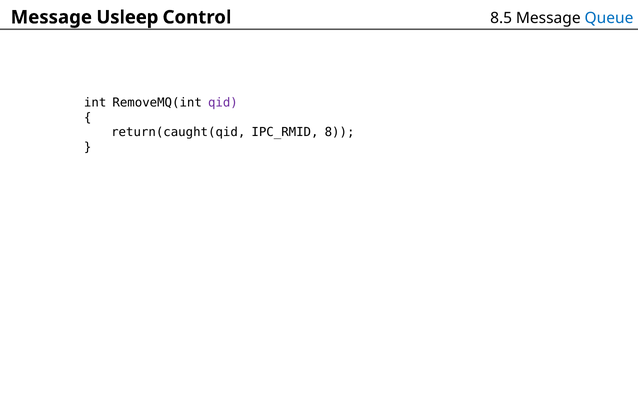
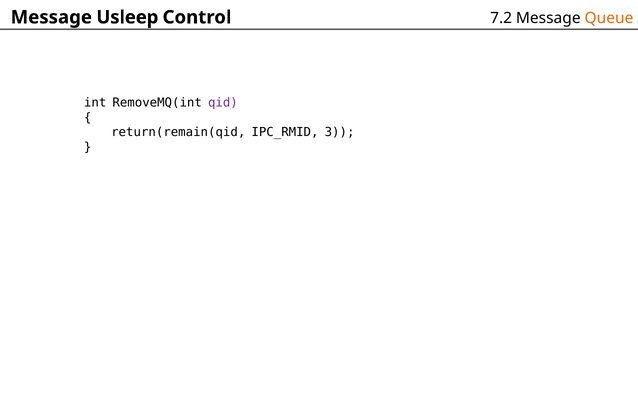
8.5: 8.5 -> 7.2 (501, 18)
Queue colour: blue -> orange (609, 18)
return(caught(qid: return(caught(qid -> return(remain(qid (178, 132)
8: 8 -> 3 (340, 132)
